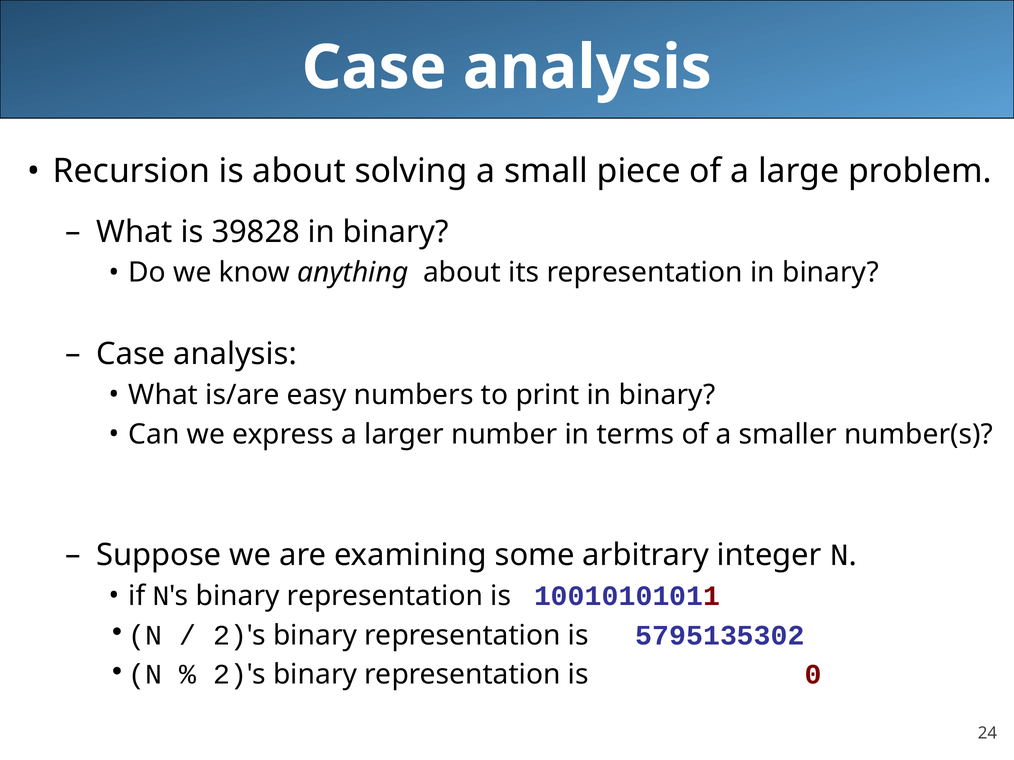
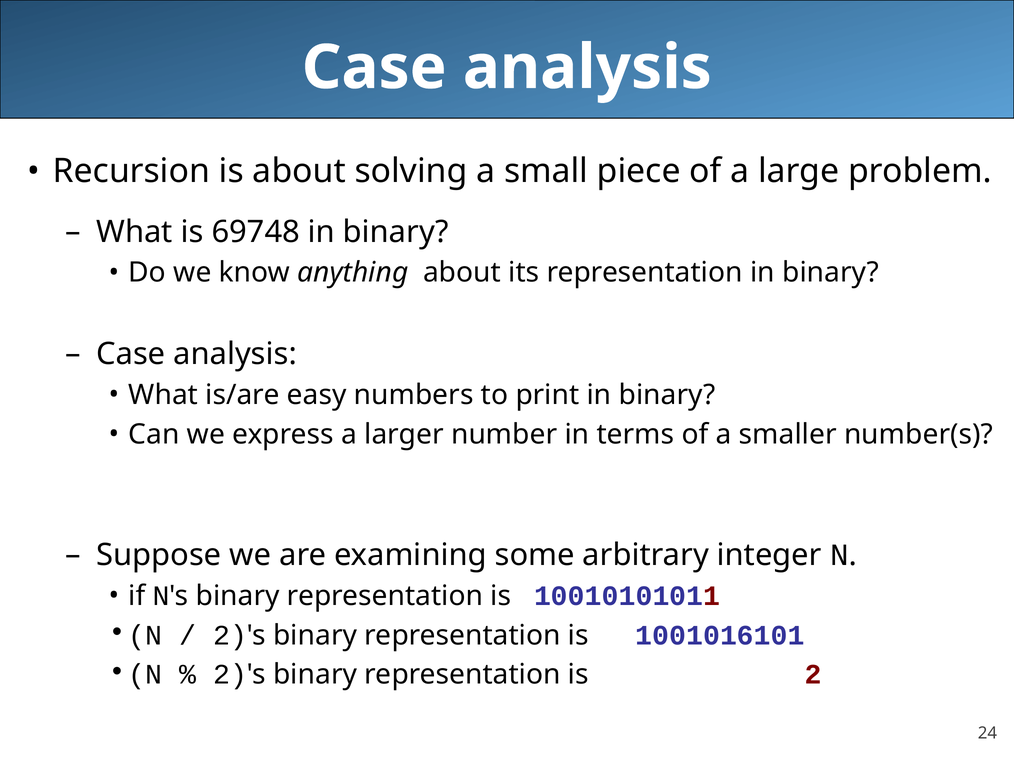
39828: 39828 -> 69748 (256, 232)
5795135302: 5795135302 -> 1001016101 (720, 636)
0: 0 -> 2 (813, 675)
